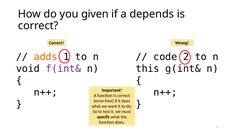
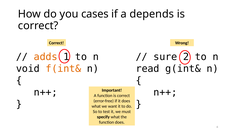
given: given -> cases (95, 14)
code: code -> sure (165, 57)
f(int& colour: purple -> orange (63, 69)
this: this -> read (148, 69)
